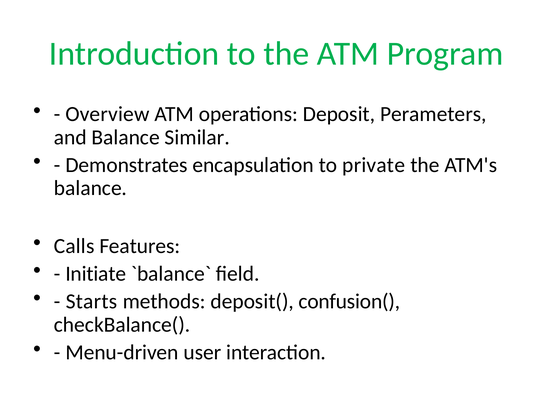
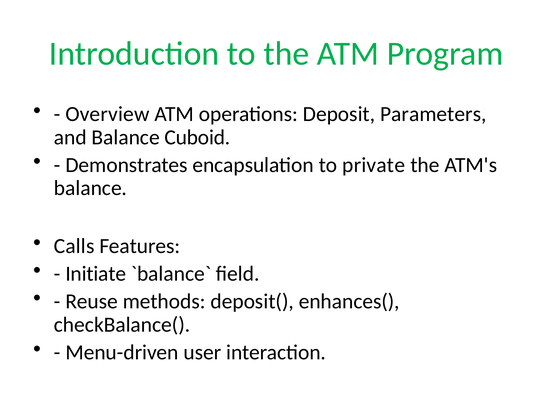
Perameters: Perameters -> Parameters (433, 114)
Similar: Similar -> Cuboid (197, 137)
Starts: Starts -> Reuse (92, 301)
confusion(: confusion( -> enhances( (349, 301)
